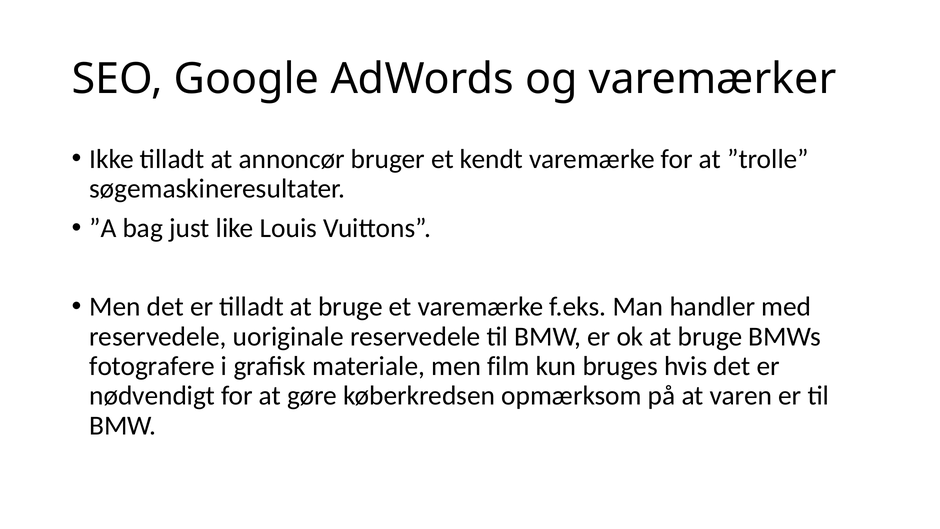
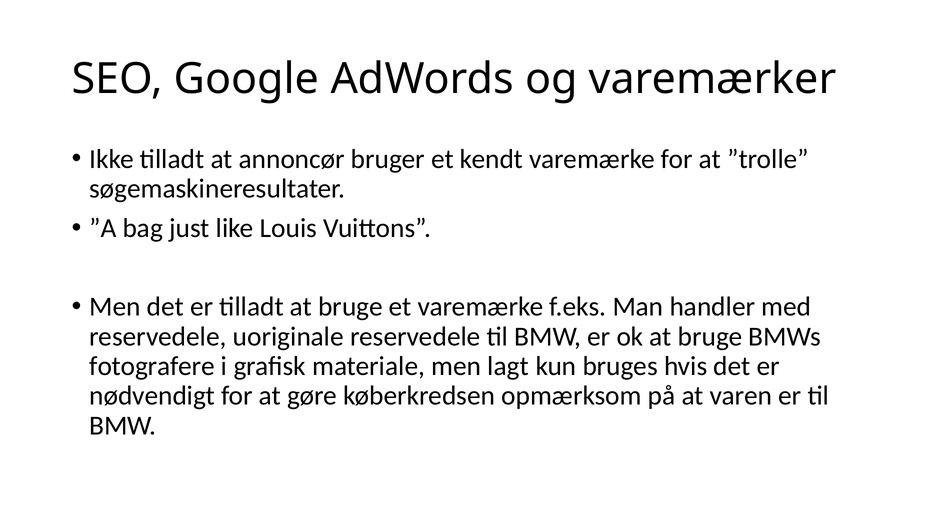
film: film -> lagt (508, 366)
